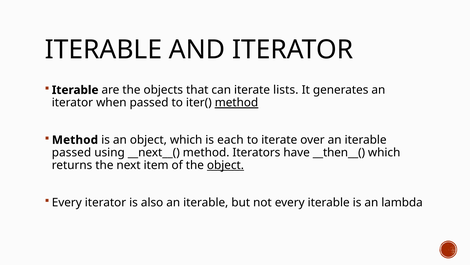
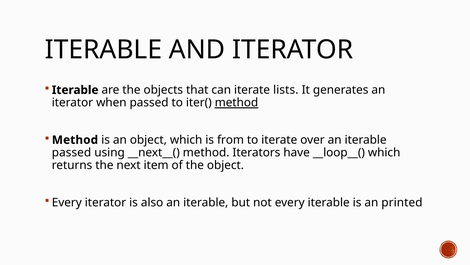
each: each -> from (231, 140)
__then__(: __then__( -> __loop__( (339, 152)
object underline: present -> none (225, 165)
lambda: lambda -> printed (402, 202)
